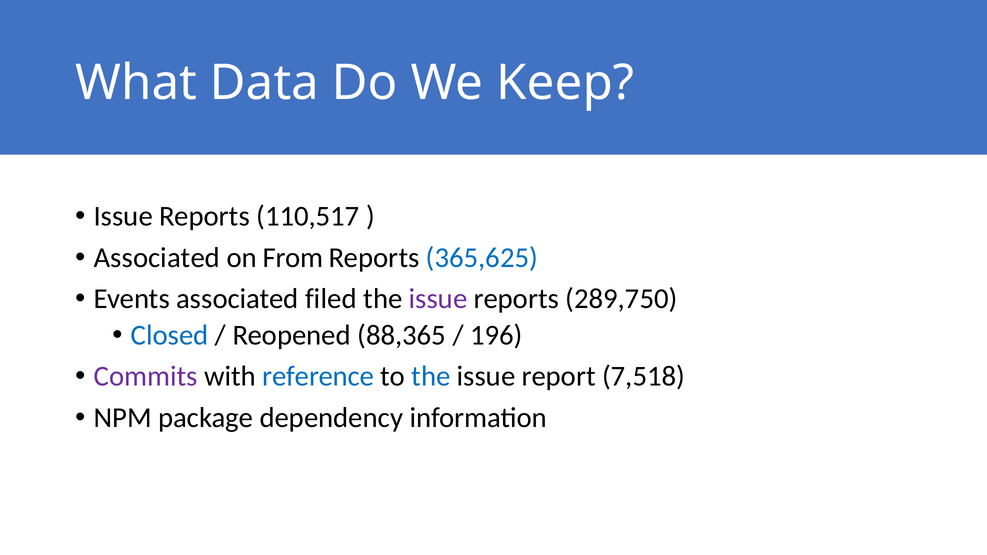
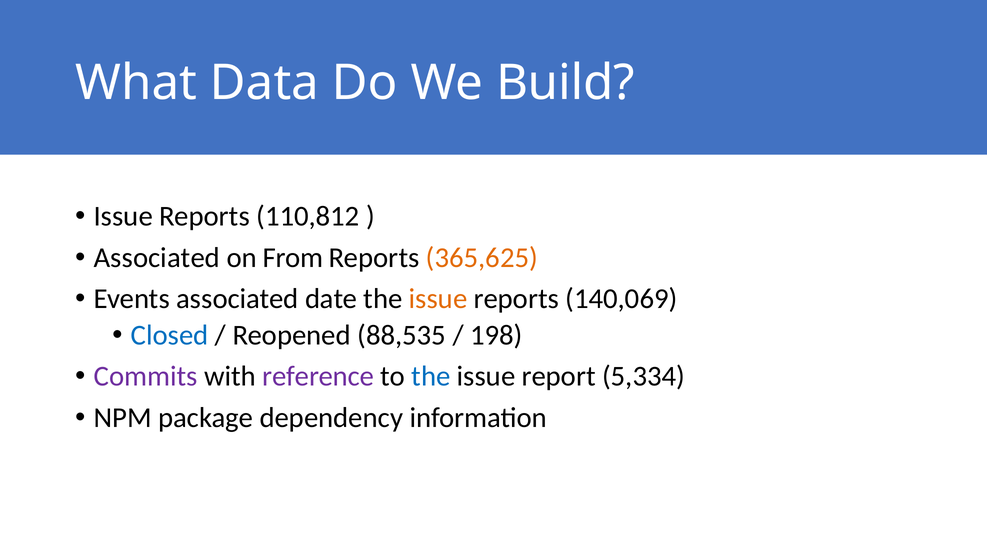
Keep: Keep -> Build (565, 83)
110,517: 110,517 -> 110,812 (308, 216)
365,625 colour: blue -> orange (482, 258)
filed: filed -> date (331, 299)
issue colour: purple -> orange (438, 299)
289,750: 289,750 -> 140,069 (621, 299)
88,365: 88,365 -> 88,535 (402, 335)
196: 196 -> 198 (496, 335)
reference colour: blue -> purple (318, 377)
7,518: 7,518 -> 5,334 (644, 377)
